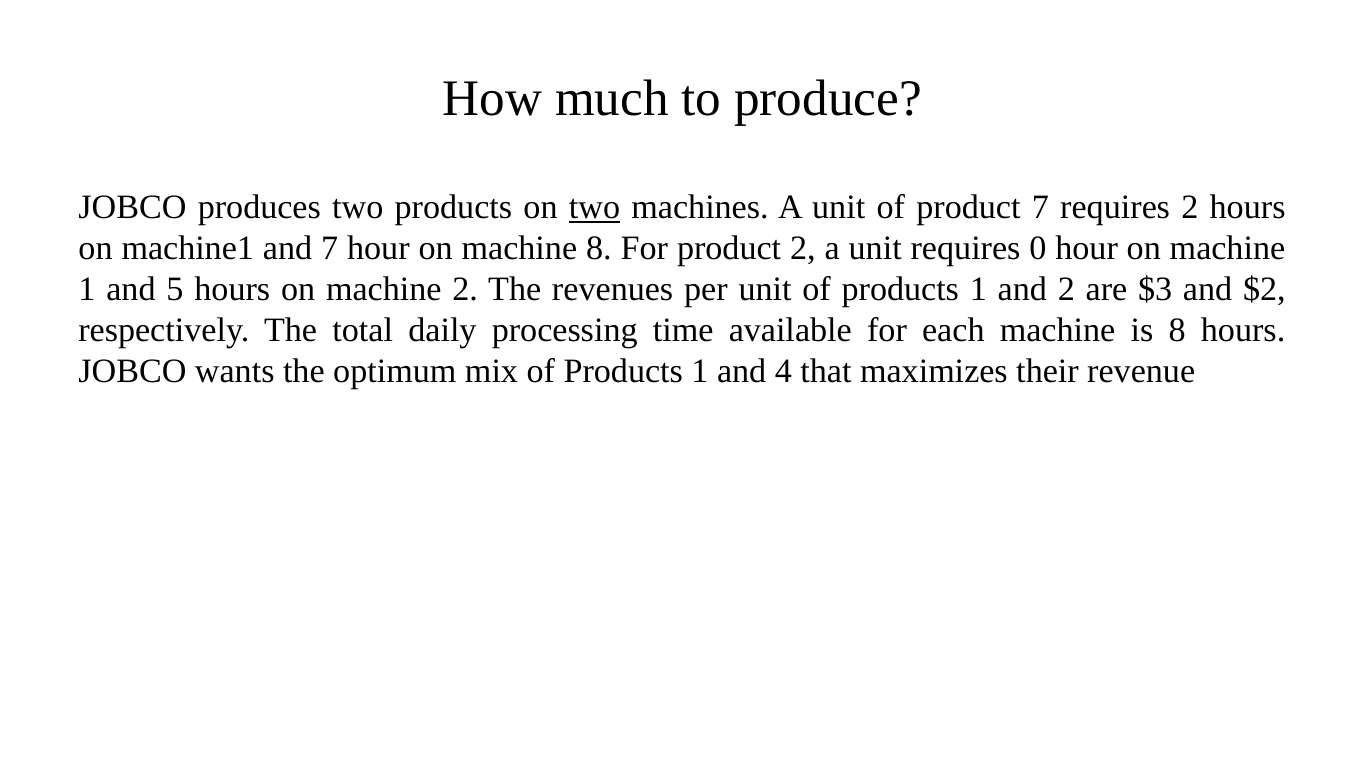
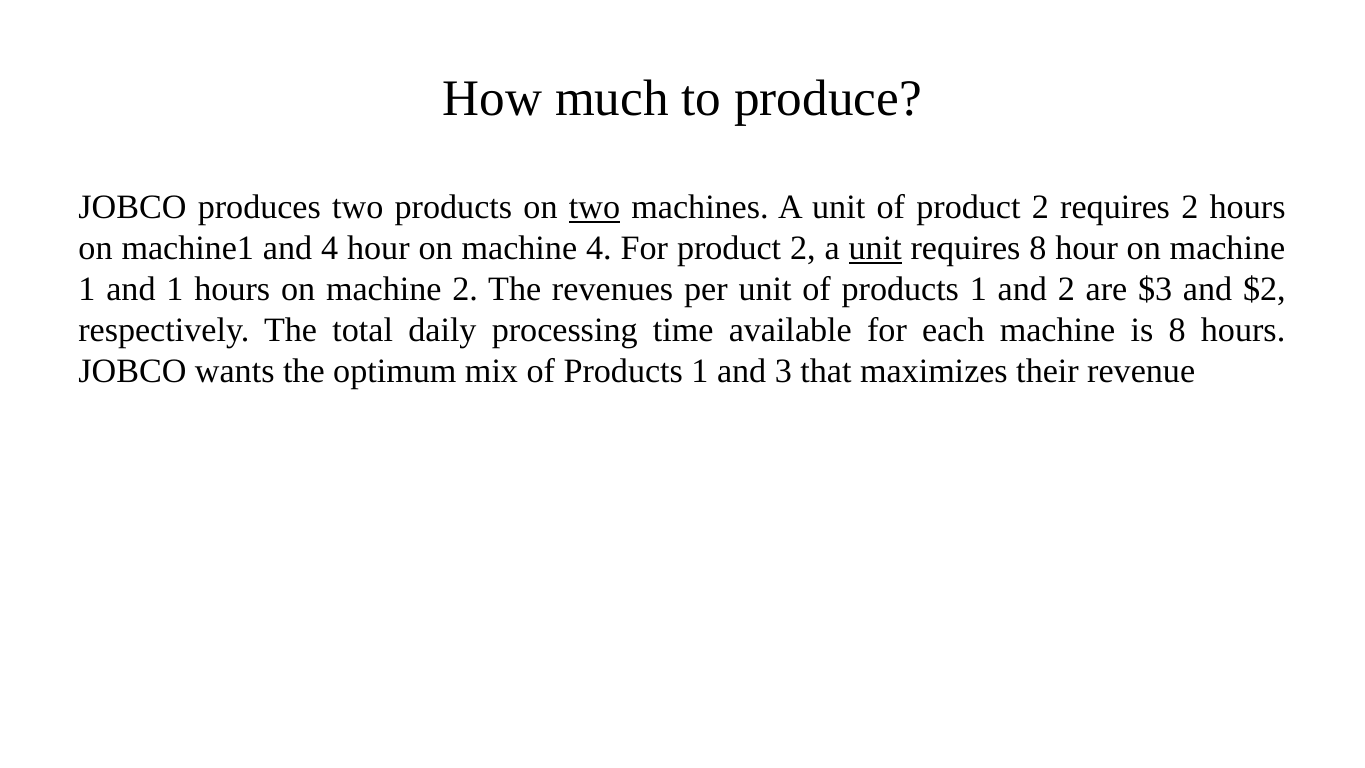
of product 7: 7 -> 2 (1040, 207)
and 7: 7 -> 4 (330, 248)
machine 8: 8 -> 4 (599, 248)
unit underline: none -> present (875, 248)
requires 0: 0 -> 8 (1038, 248)
and 5: 5 -> 1 (175, 289)
4: 4 -> 3 (783, 371)
